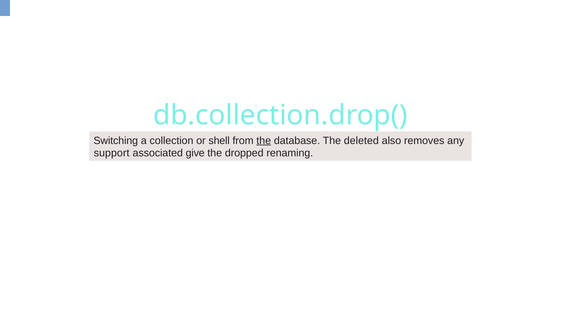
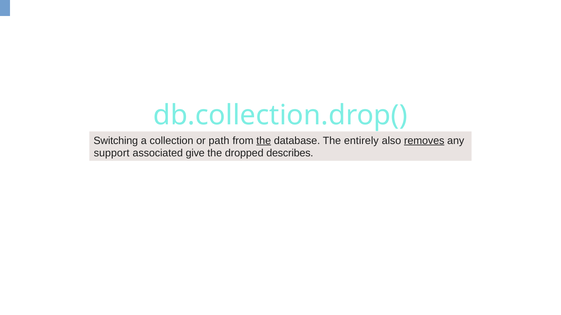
shell: shell -> path (219, 141)
deleted: deleted -> entirely (361, 141)
removes underline: none -> present (424, 141)
renaming: renaming -> describes (290, 153)
